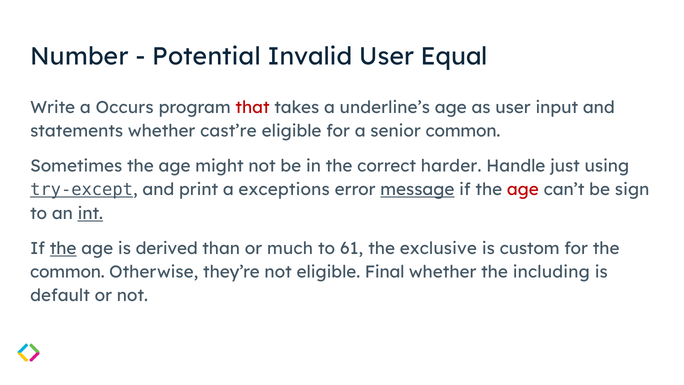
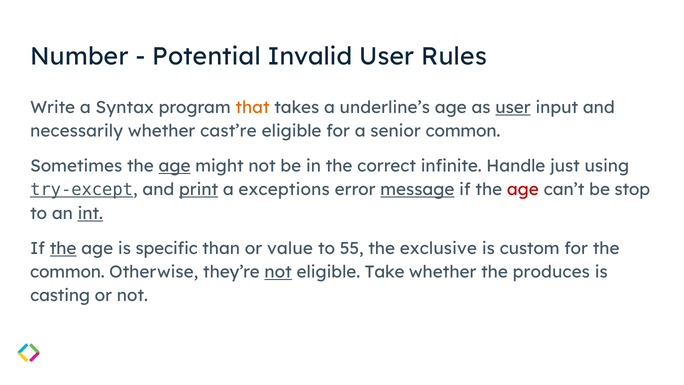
Equal: Equal -> Rules (454, 57)
Occurs: Occurs -> Syntax (125, 108)
that colour: red -> orange (253, 108)
user underline: none -> present (513, 108)
statements: statements -> necessarily (77, 131)
age underline: none -> present (175, 166)
harder: harder -> infinite (451, 166)
print underline: none -> present (199, 190)
sign: sign -> stop (632, 190)
derived: derived -> specific (167, 248)
much: much -> value (290, 248)
61: 61 -> 55 (352, 248)
not underline: none -> present (278, 272)
Final: Final -> Take (385, 272)
including: including -> produces (551, 272)
default: default -> casting (60, 295)
